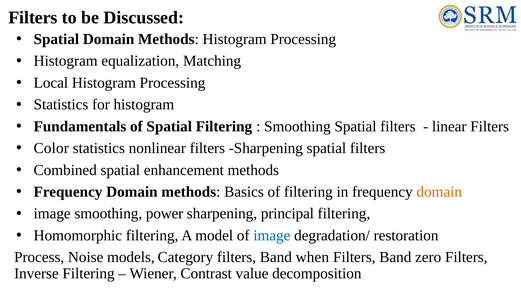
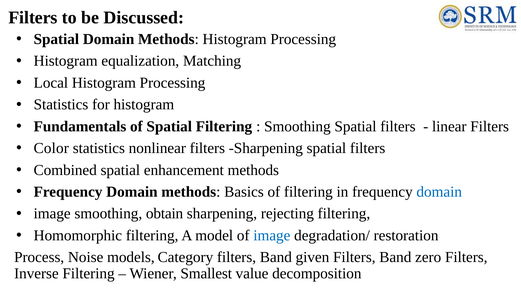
domain colour: orange -> blue (439, 192)
power: power -> obtain (165, 214)
principal: principal -> rejecting (287, 214)
when: when -> given (312, 257)
Contrast: Contrast -> Smallest (206, 274)
